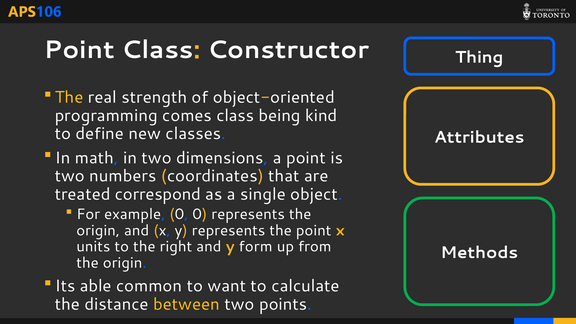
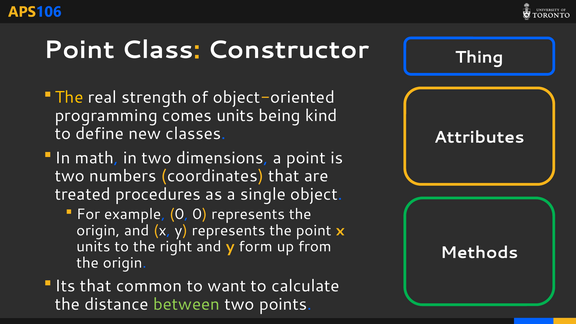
comes class: class -> units (235, 116)
correspond: correspond -> procedures (158, 194)
Its able: able -> that (96, 286)
between colour: yellow -> light green (187, 304)
